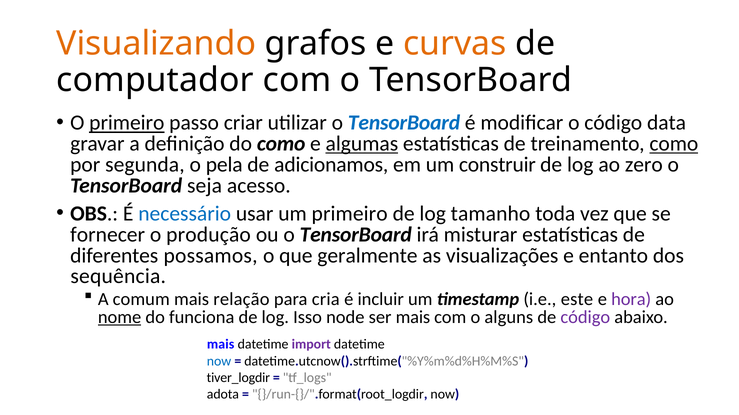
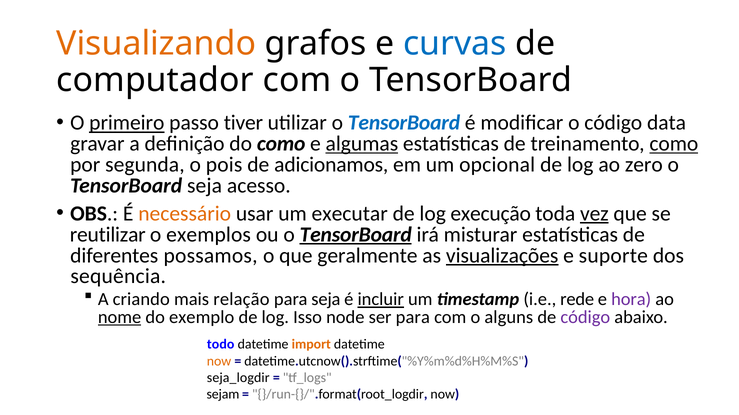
curvas colour: orange -> blue (455, 44)
criar: criar -> tiver (243, 123)
pela: pela -> pois (224, 165)
construir: construir -> opcional (497, 165)
necessário colour: blue -> orange (185, 214)
um primeiro: primeiro -> executar (350, 214)
tamanho: tamanho -> execução (491, 214)
vez underline: none -> present (594, 214)
fornecer: fornecer -> reutilizar (108, 235)
produção: produção -> exemplos (209, 235)
TensorBoard underline: none -> present (356, 235)
visualizações underline: none -> present (502, 256)
entanto: entanto -> suporte (613, 256)
comum: comum -> criando (141, 300)
para cria: cria -> seja (326, 300)
incluir underline: none -> present (381, 300)
este: este -> rede (577, 300)
funciona: funciona -> exemplo (202, 318)
ser mais: mais -> para (413, 318)
mais: mais -> todo (221, 345)
import colour: purple -> orange (311, 345)
now colour: blue -> orange (219, 362)
tiver_logdir: tiver_logdir -> seja_logdir (238, 378)
adota: adota -> sejam (223, 395)
